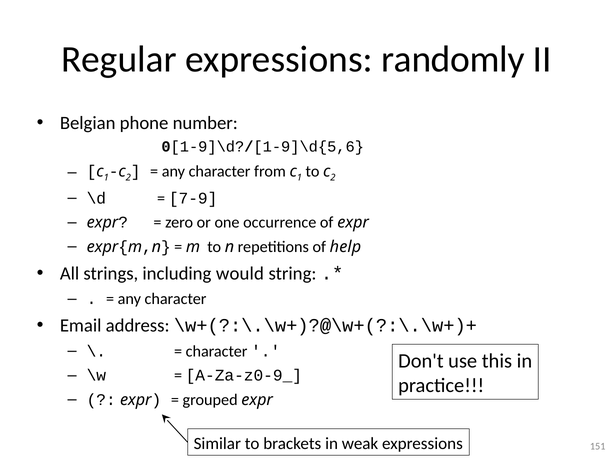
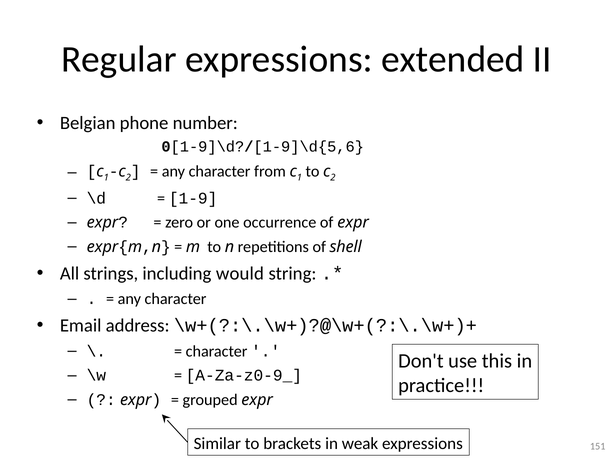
randomly: randomly -> extended (453, 59)
7-9: 7-9 -> 1-9 (193, 198)
help: help -> shell (346, 246)
